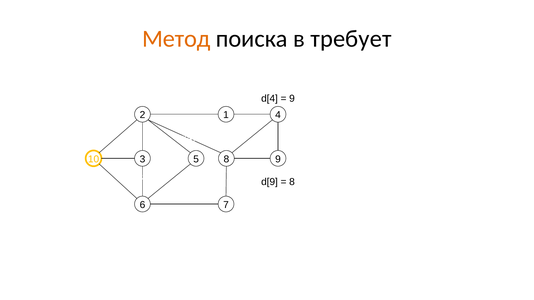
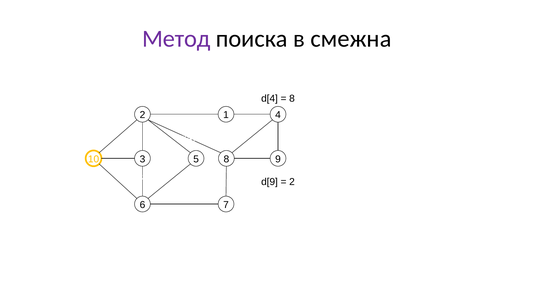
Метод colour: orange -> purple (176, 39)
требует: требует -> смежна (351, 39)
9: 9 -> 8 (292, 99)
8: 8 -> 2 (292, 182)
